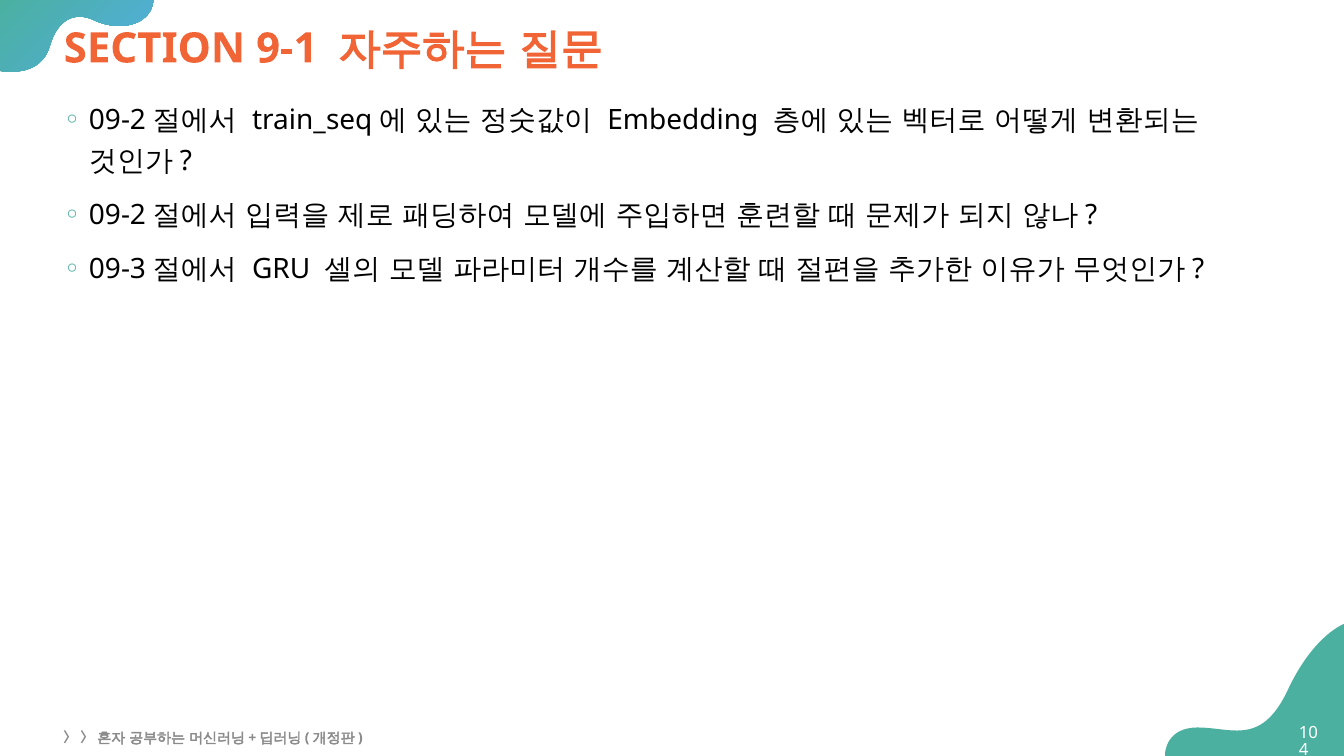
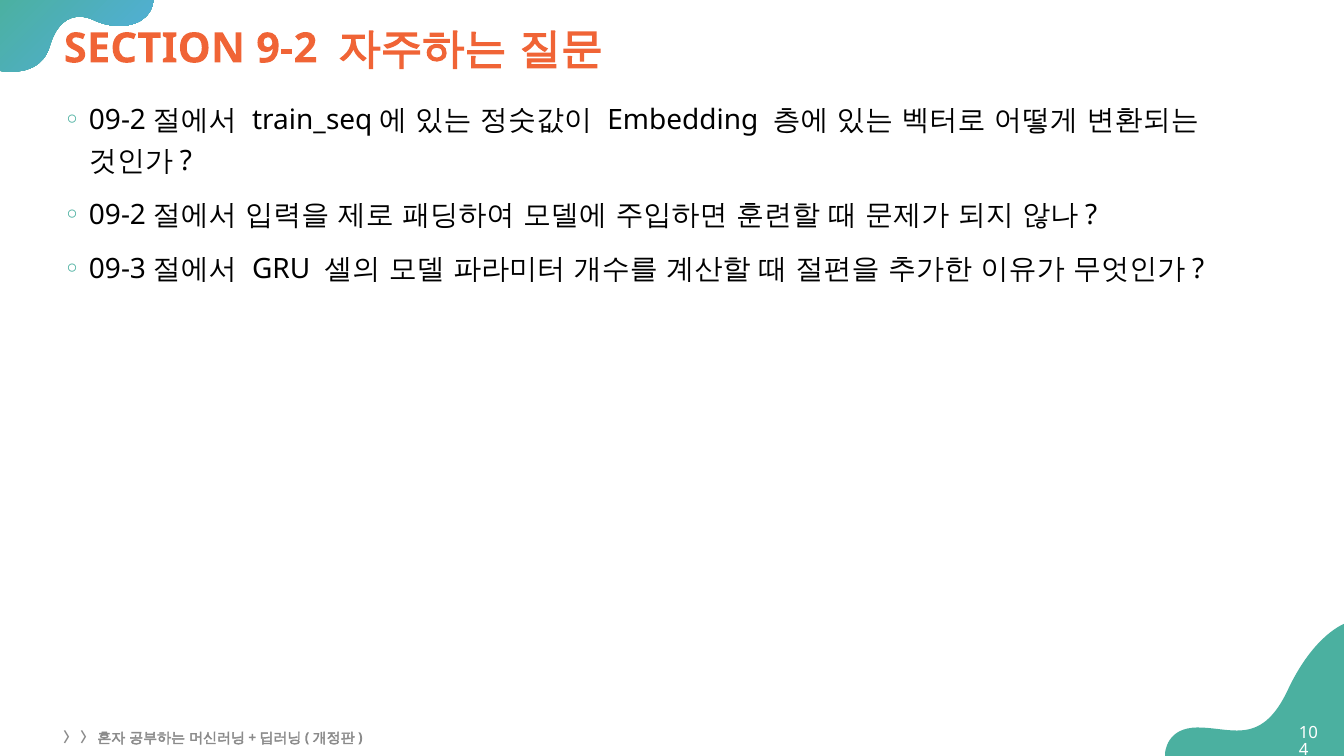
9-1: 9-1 -> 9-2 (287, 49)
